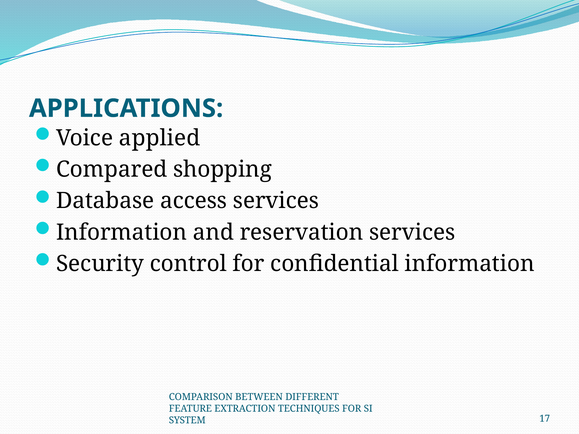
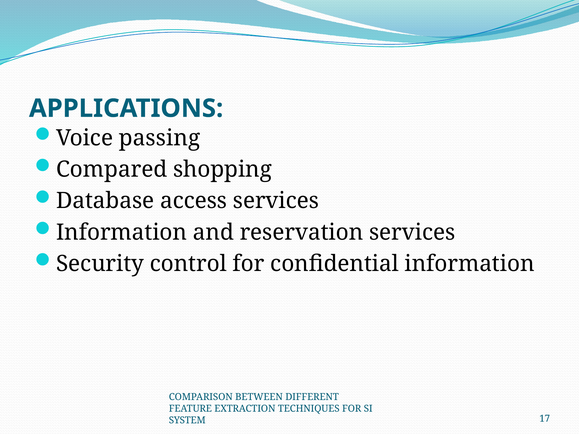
applied: applied -> passing (160, 138)
